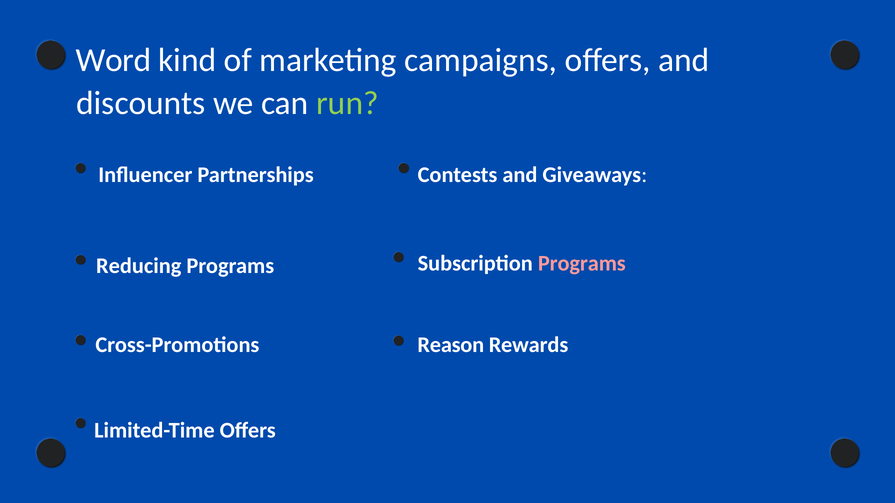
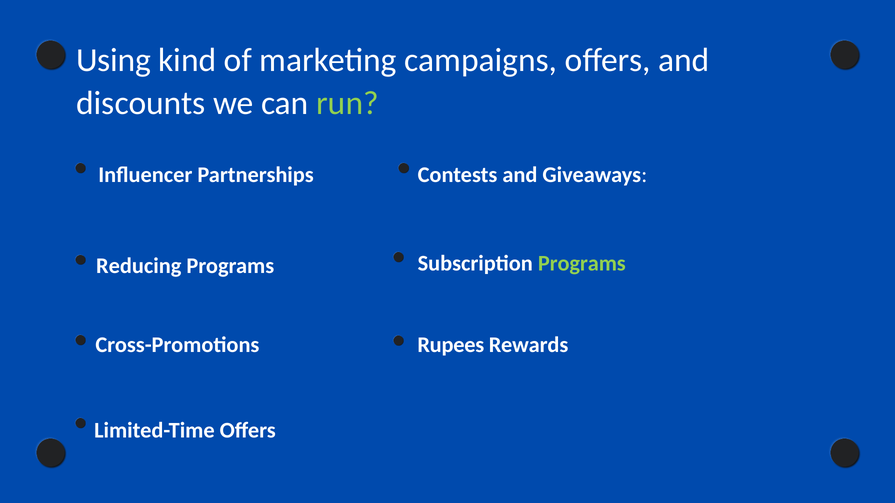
Word: Word -> Using (114, 60)
Programs colour: pink -> light green (582, 264)
Reason: Reason -> Rupees (451, 345)
